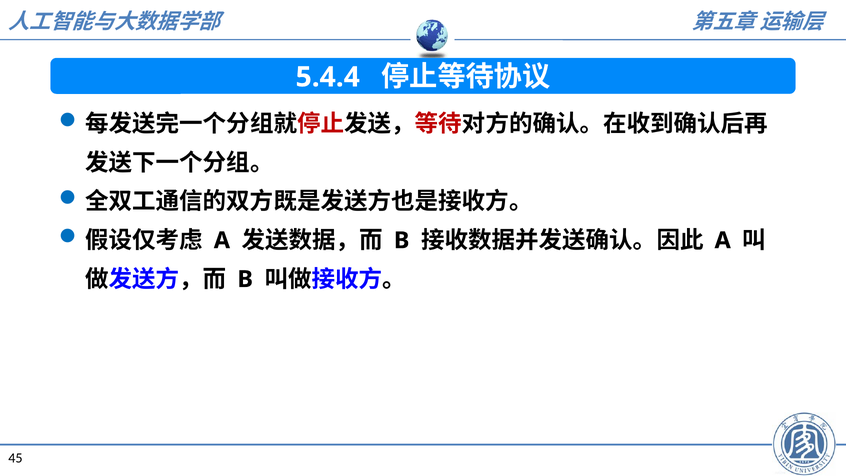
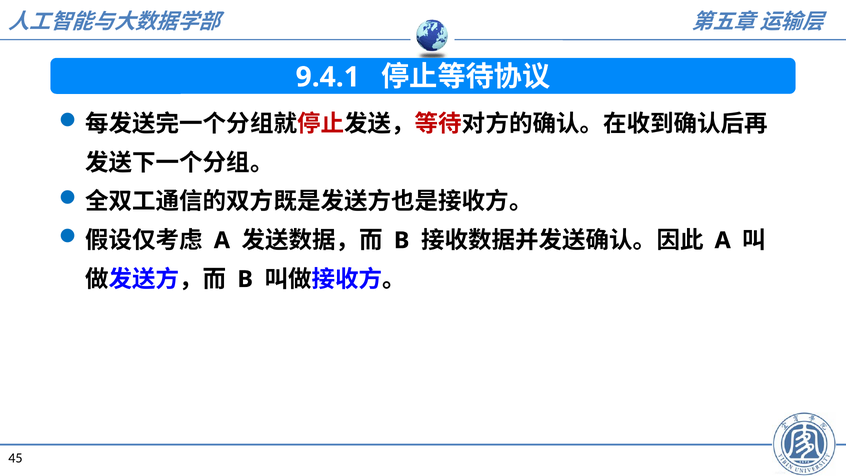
5.4.4: 5.4.4 -> 9.4.1 (328, 77)
